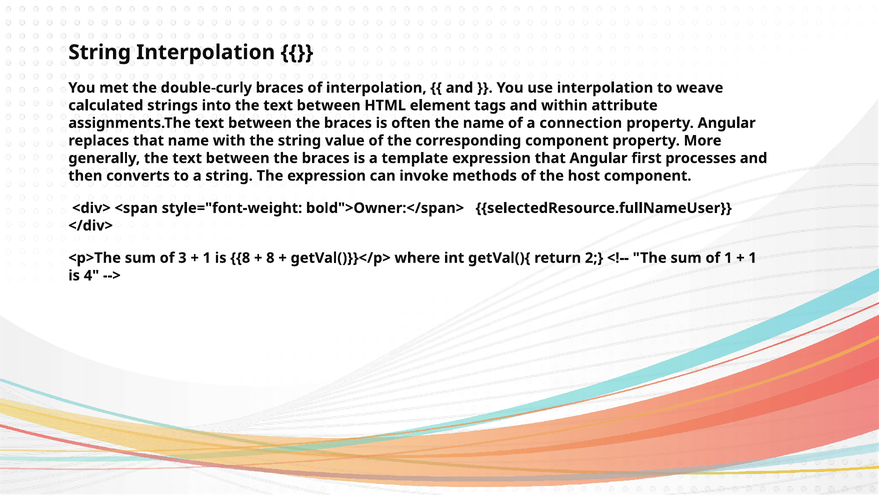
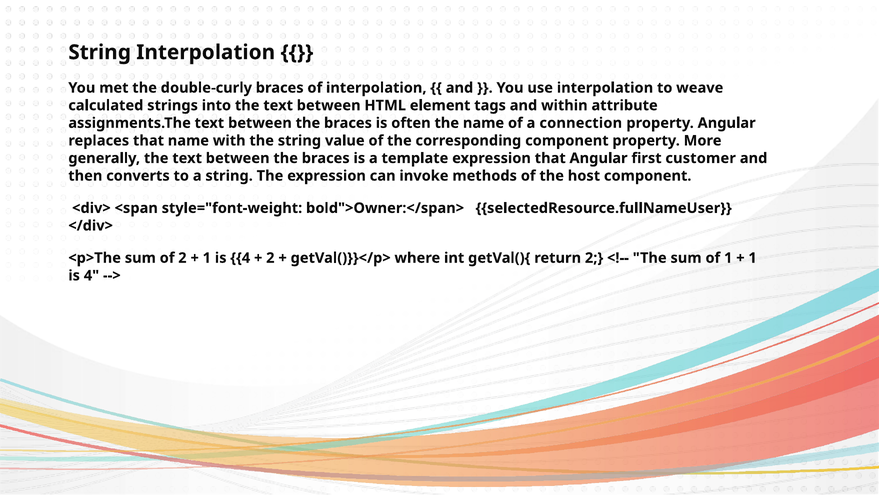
processes: processes -> customer (701, 158)
of 3: 3 -> 2 (182, 258)
8: 8 -> 4 (240, 258)
8: 8 -> 2 (270, 258)
